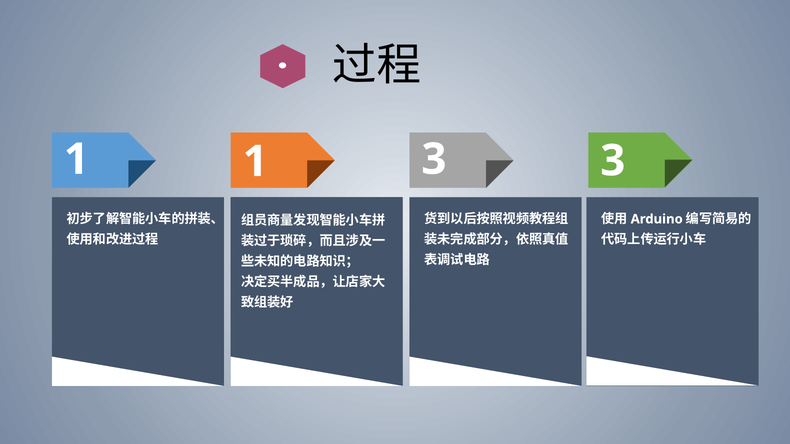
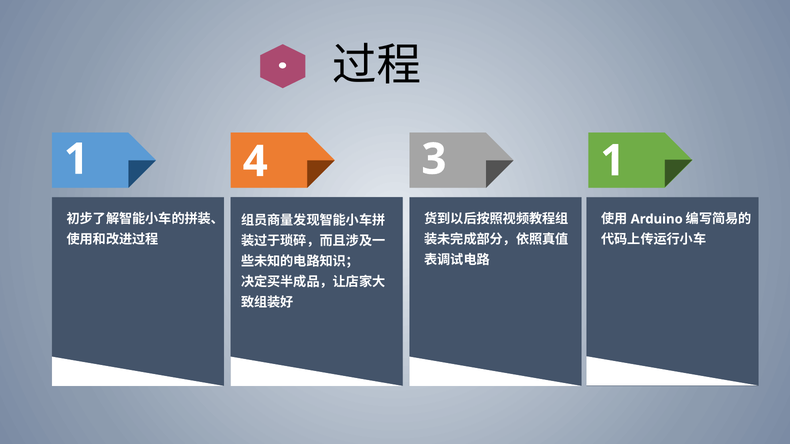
1 1: 1 -> 4 (255, 162)
3 3: 3 -> 1 (613, 161)
